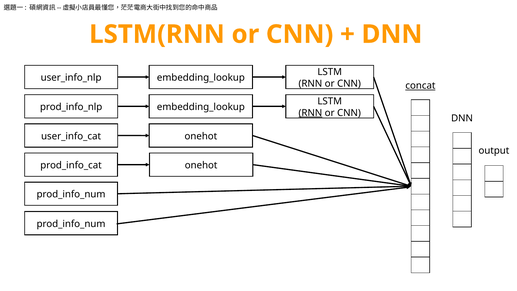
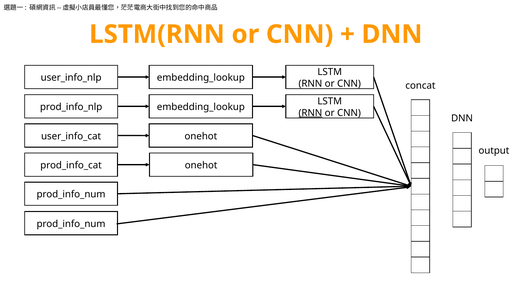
concat underline: present -> none (420, 86)
